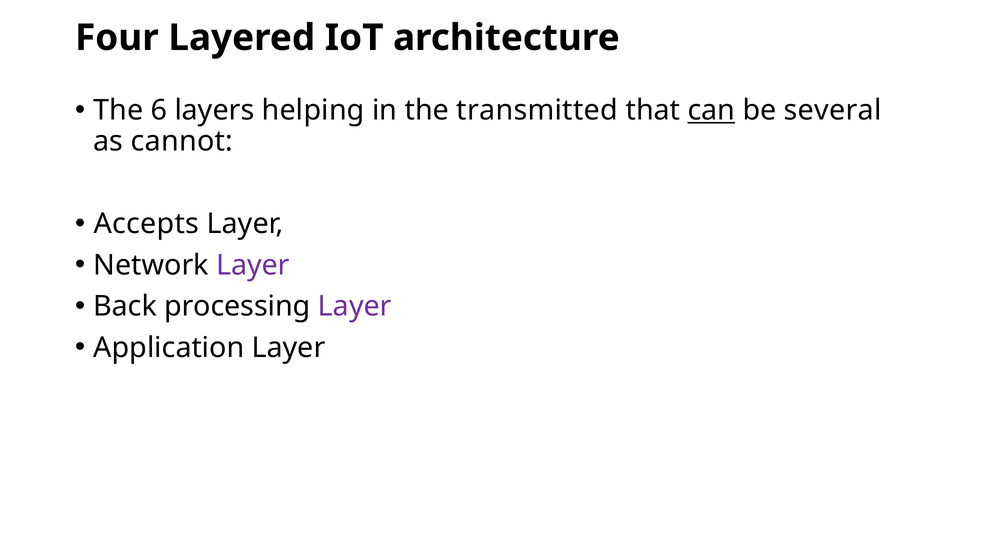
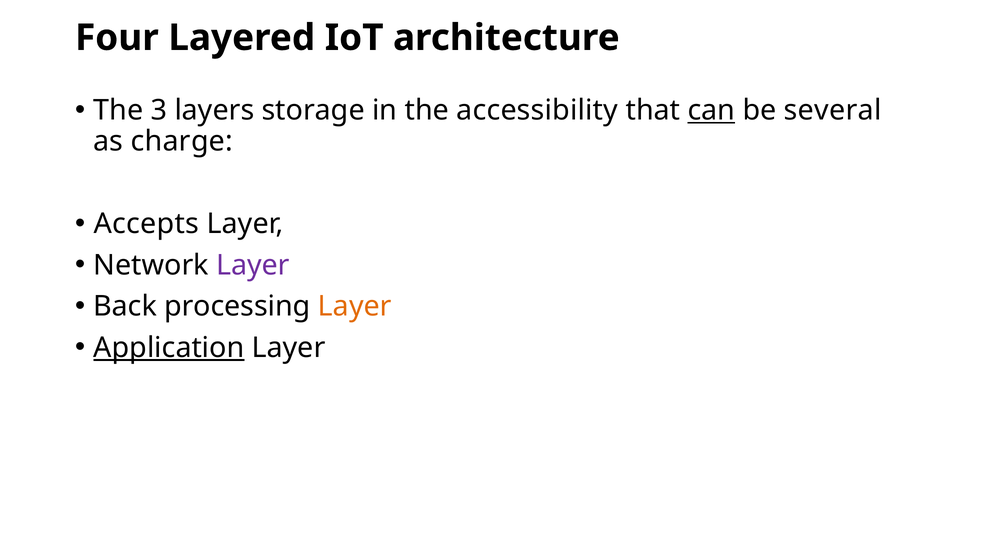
6: 6 -> 3 (159, 111)
helping: helping -> storage (313, 111)
transmitted: transmitted -> accessibility (537, 111)
cannot: cannot -> charge (182, 142)
Layer colour: purple -> orange (355, 307)
Application underline: none -> present (169, 348)
